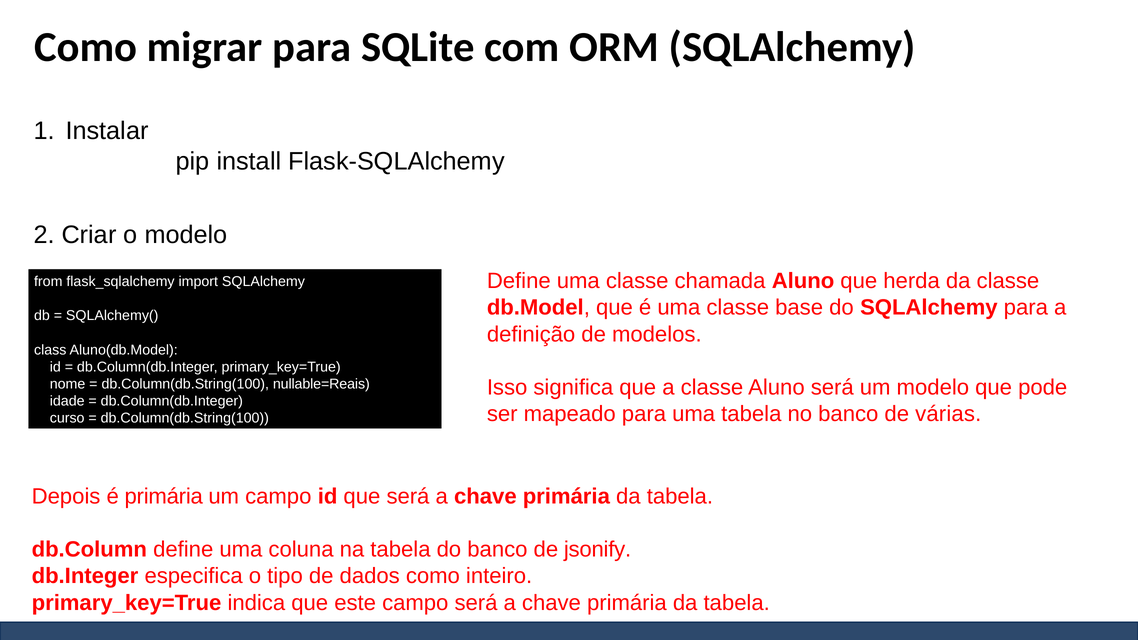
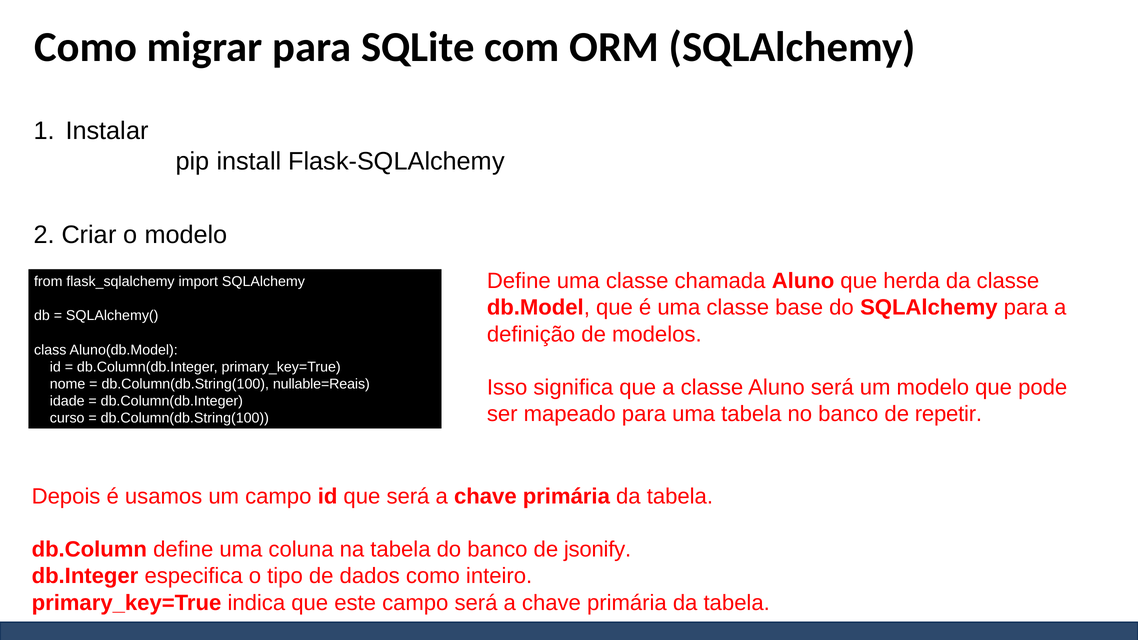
várias: várias -> repetir (948, 414)
é primária: primária -> usamos (164, 497)
